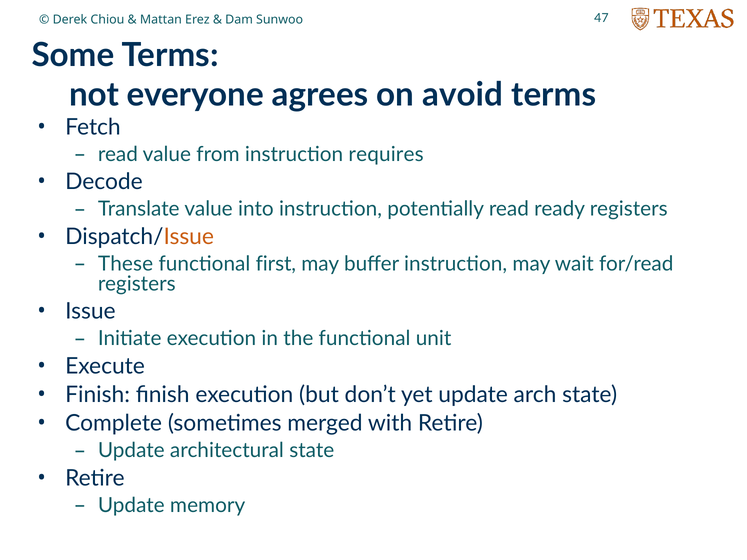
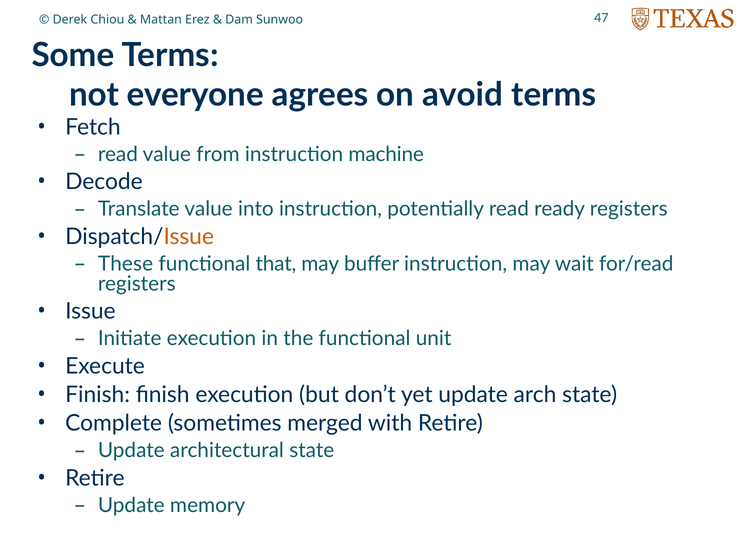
requires: requires -> machine (386, 154)
first: first -> that (276, 264)
